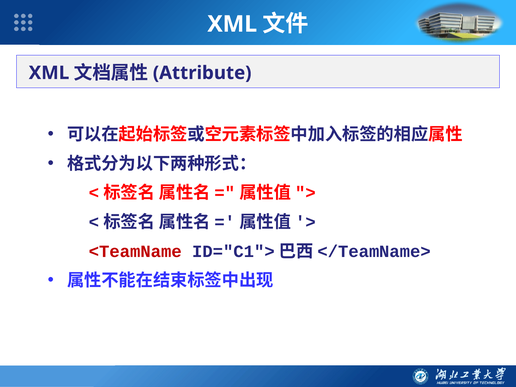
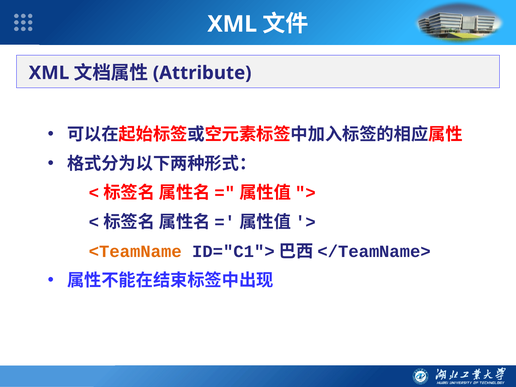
<TeamName colour: red -> orange (135, 251)
